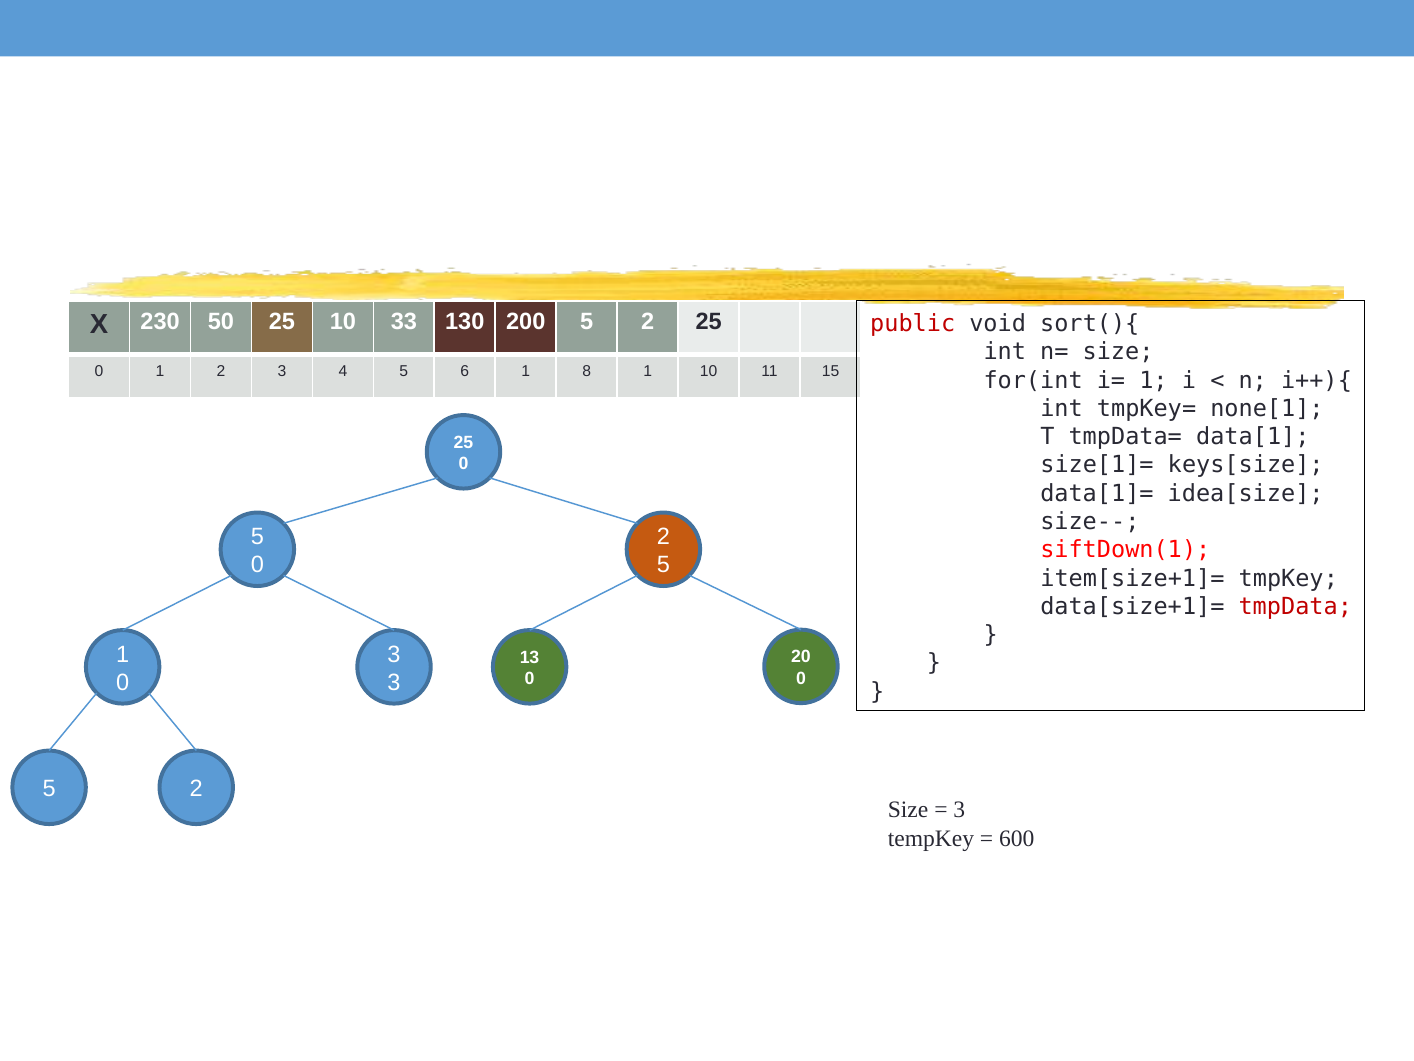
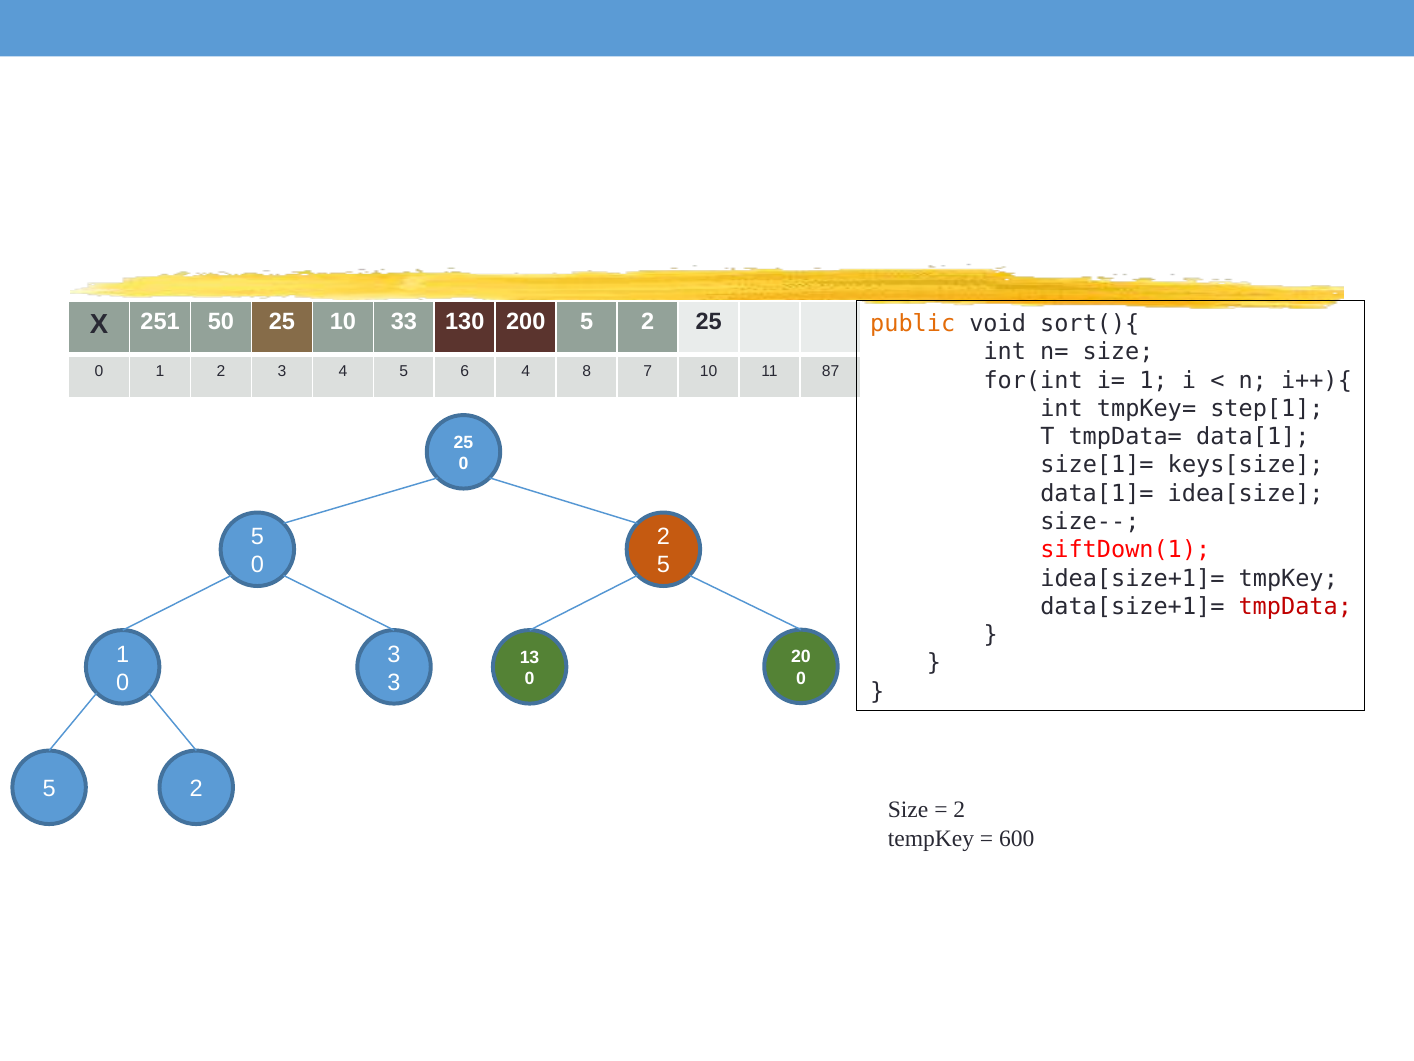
230: 230 -> 251 (160, 322)
public colour: red -> orange (913, 324)
6 1: 1 -> 4 (526, 371)
8 1: 1 -> 7 (648, 371)
15: 15 -> 87 (831, 371)
none[1: none[1 -> step[1 (1267, 408)
item[size+1]=: item[size+1]= -> idea[size+1]= (1132, 578)
3: 3 -> 2 (959, 810)
